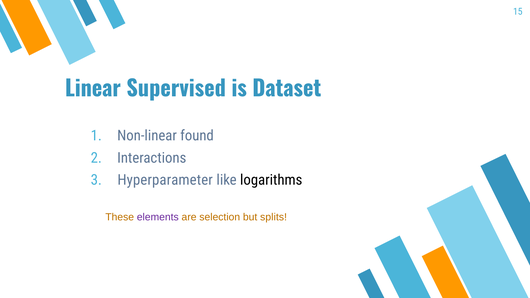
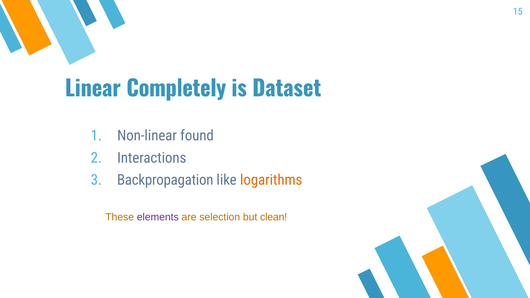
Supervised: Supervised -> Completely (176, 89)
Hyperparameter: Hyperparameter -> Backpropagation (165, 180)
logarithms colour: black -> orange (271, 180)
splits: splits -> clean (274, 217)
